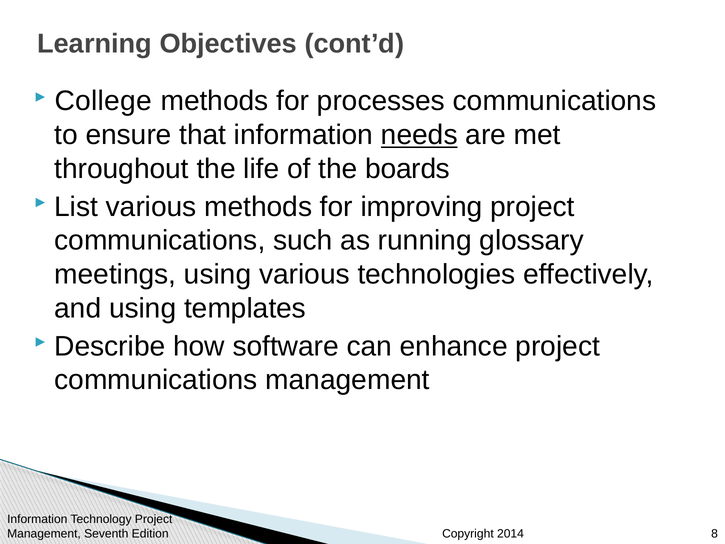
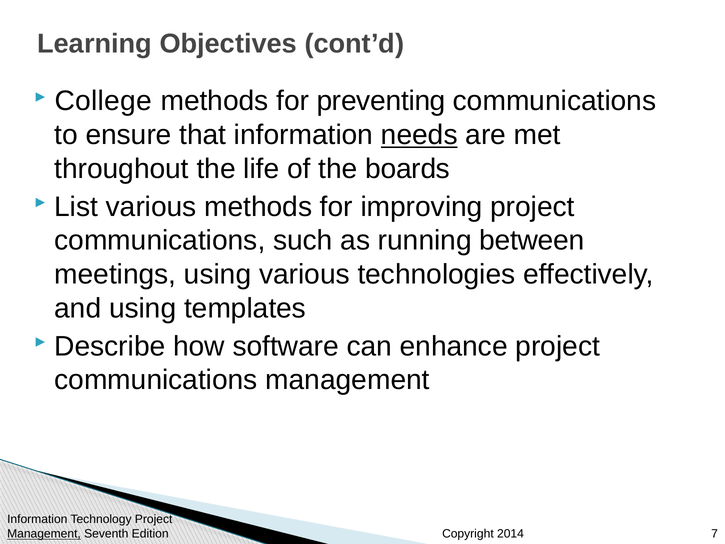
processes: processes -> preventing (381, 101)
glossary: glossary -> between (532, 241)
Management underline: none -> present (44, 534)
8: 8 -> 7 (715, 534)
